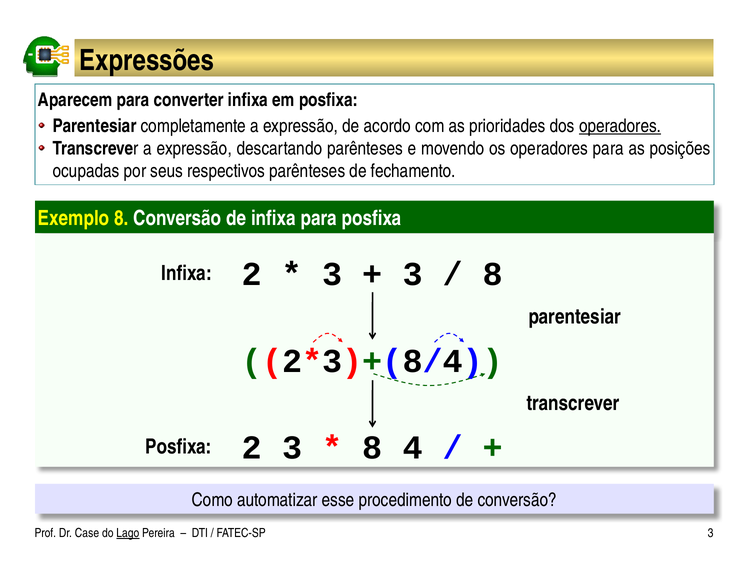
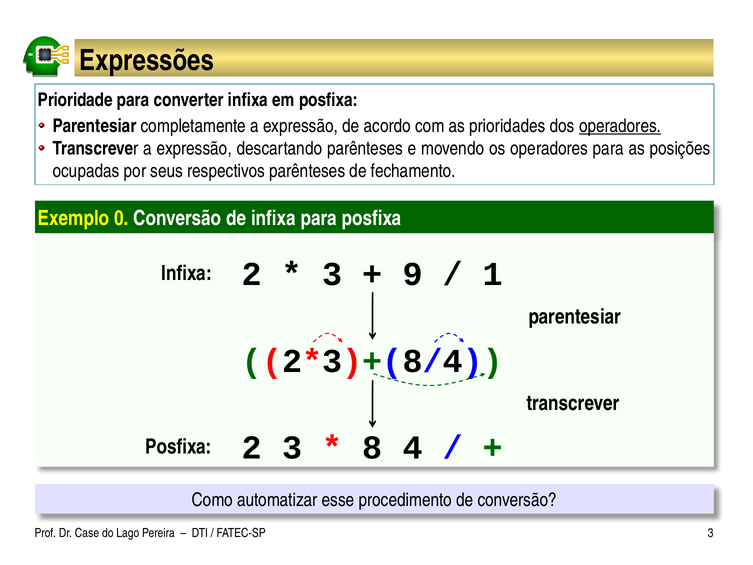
Aparecem: Aparecem -> Prioridade (75, 100)
Exemplo 8: 8 -> 0 (121, 218)
3: 3 -> 9 (413, 274)
8: 8 -> 1 (493, 274)
Lago underline: present -> none (128, 533)
